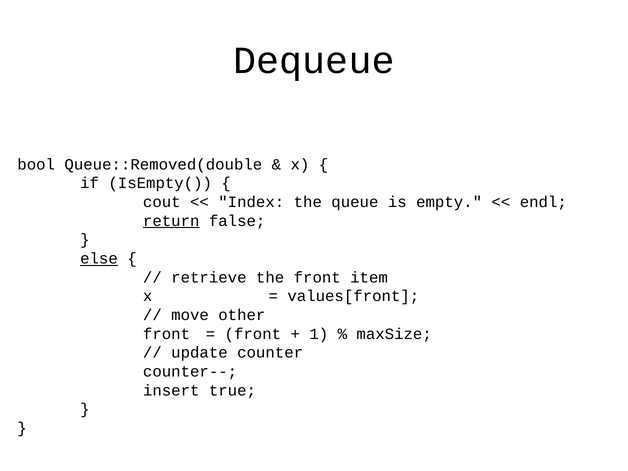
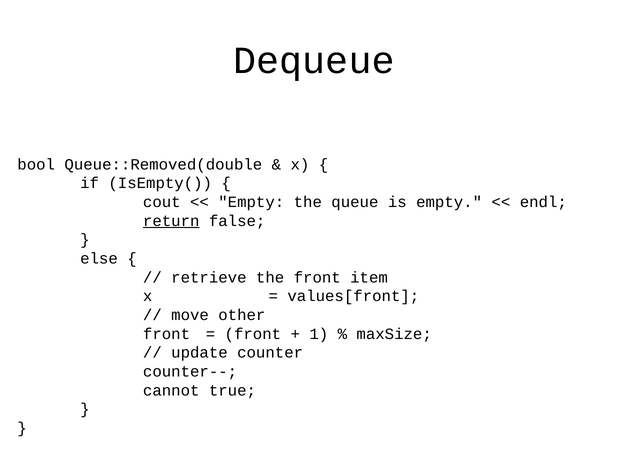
Index: Index -> Empty (251, 202)
else underline: present -> none (99, 259)
insert: insert -> cannot (171, 390)
